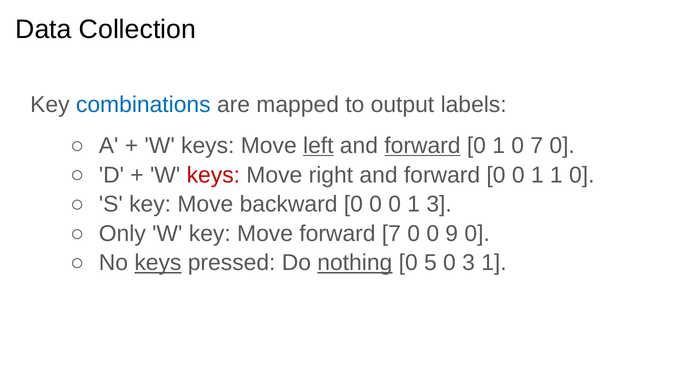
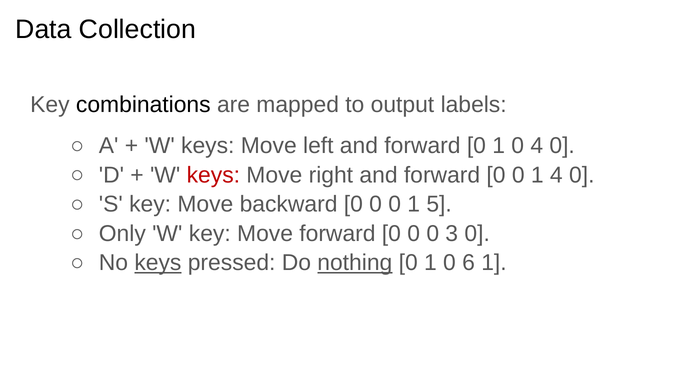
combinations colour: blue -> black (143, 105)
left underline: present -> none (318, 146)
forward underline: present -> none (422, 146)
0 7: 7 -> 4 (537, 146)
1 1: 1 -> 4 (556, 175)
1 3: 3 -> 5 (439, 204)
Move forward 7: 7 -> 0 (391, 234)
9: 9 -> 3 (452, 234)
5: 5 -> 1 (430, 263)
0 3: 3 -> 6 (469, 263)
